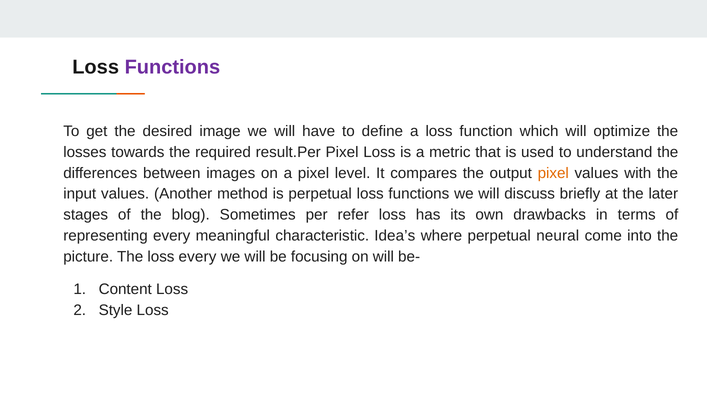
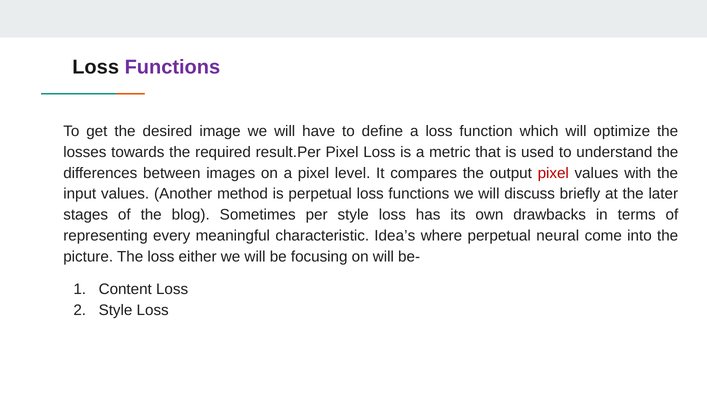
pixel colour: orange -> red (553, 173)
per refer: refer -> style (353, 215)
loss every: every -> either (198, 257)
